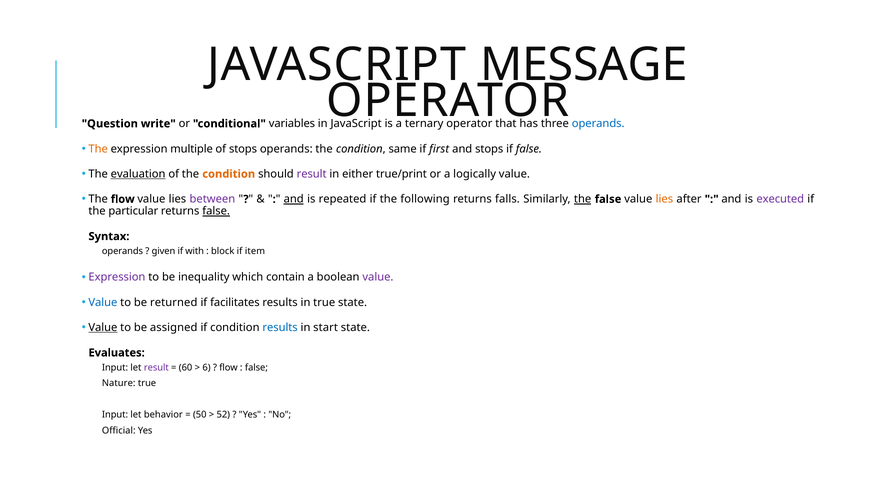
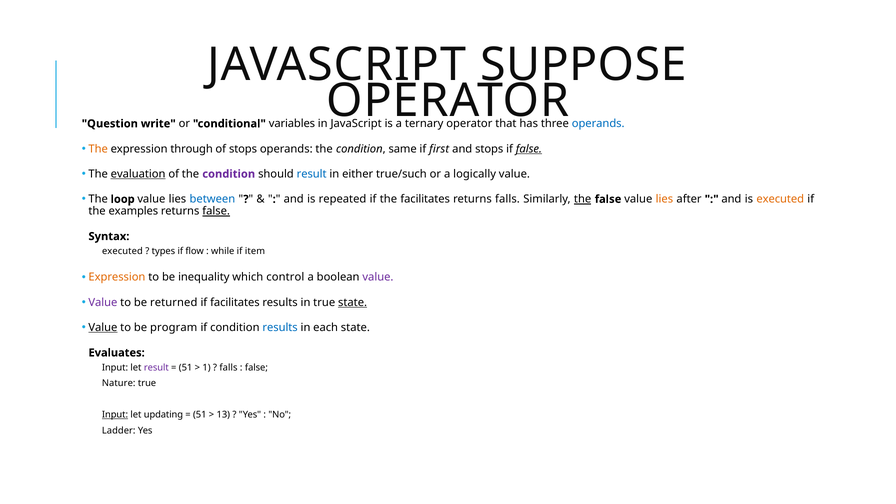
MESSAGE: MESSAGE -> SUPPOSE (583, 65)
multiple: multiple -> through (192, 149)
false underline: none -> present (529, 149)
condition colour: orange -> purple (229, 174)
result colour: purple -> blue (312, 174)
true/print: true/print -> true/such (401, 174)
The flow: flow -> loop (123, 199)
between colour: purple -> blue (212, 199)
and underline: present -> none (294, 199)
the following: following -> facilitates (425, 199)
executed colour: purple -> orange (780, 199)
particular: particular -> examples (133, 211)
operands: operands -> executed (122, 251)
given: given -> types (163, 251)
with: with -> flow (195, 251)
block: block -> while (223, 251)
Expression colour: purple -> orange (117, 277)
contain: contain -> control (285, 277)
Value colour: blue -> purple (103, 302)
state underline: none -> present (353, 302)
assigned: assigned -> program (174, 328)
start: start -> each (326, 328)
60: 60 -> 51 (186, 368)
6: 6 -> 1 (207, 368)
flow: flow -> falls (228, 368)
Input underline: none -> present (115, 415)
behavior: behavior -> updating (163, 415)
50: 50 -> 51 (200, 415)
52: 52 -> 13 (223, 415)
Official: Official -> Ladder (119, 430)
